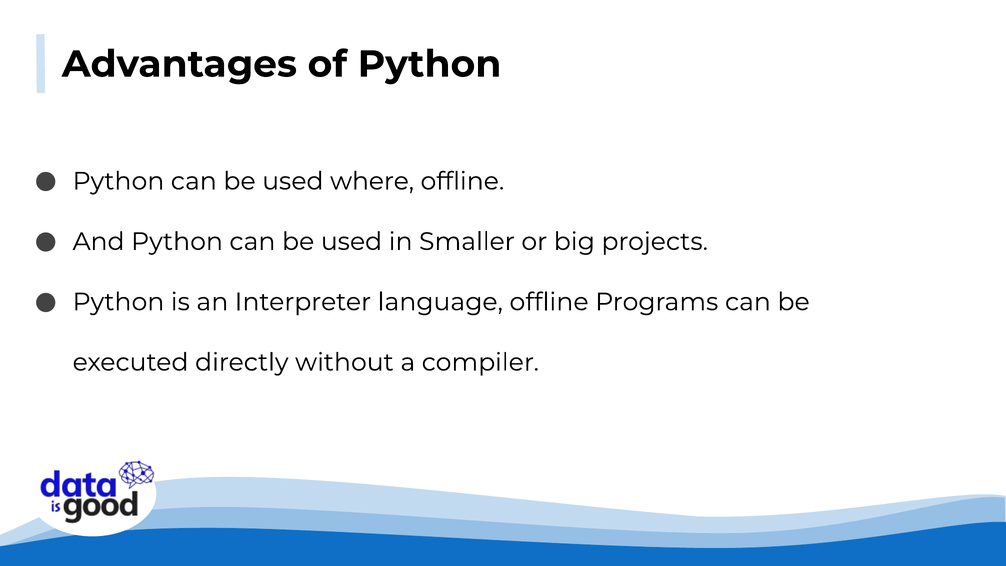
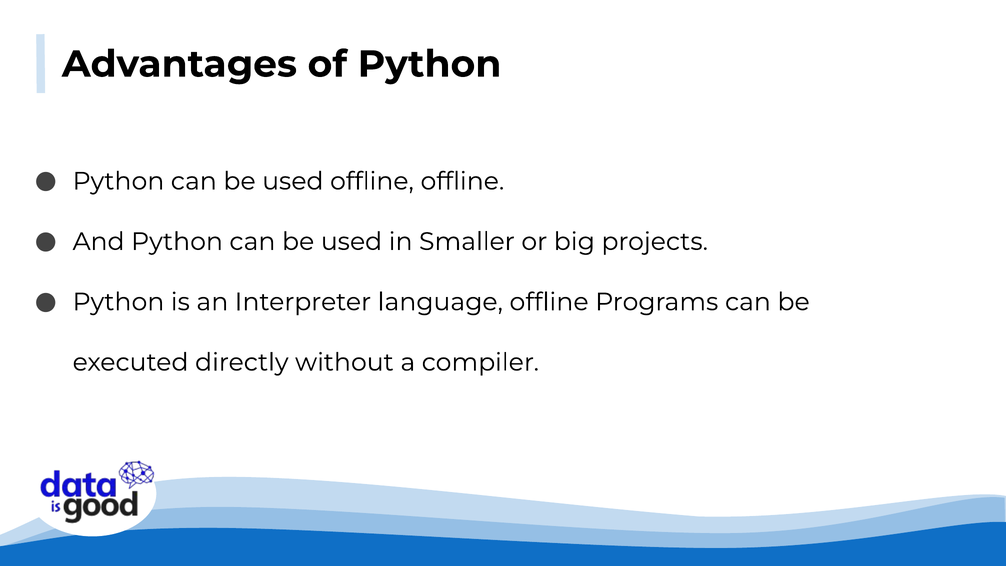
used where: where -> offline (372, 181)
